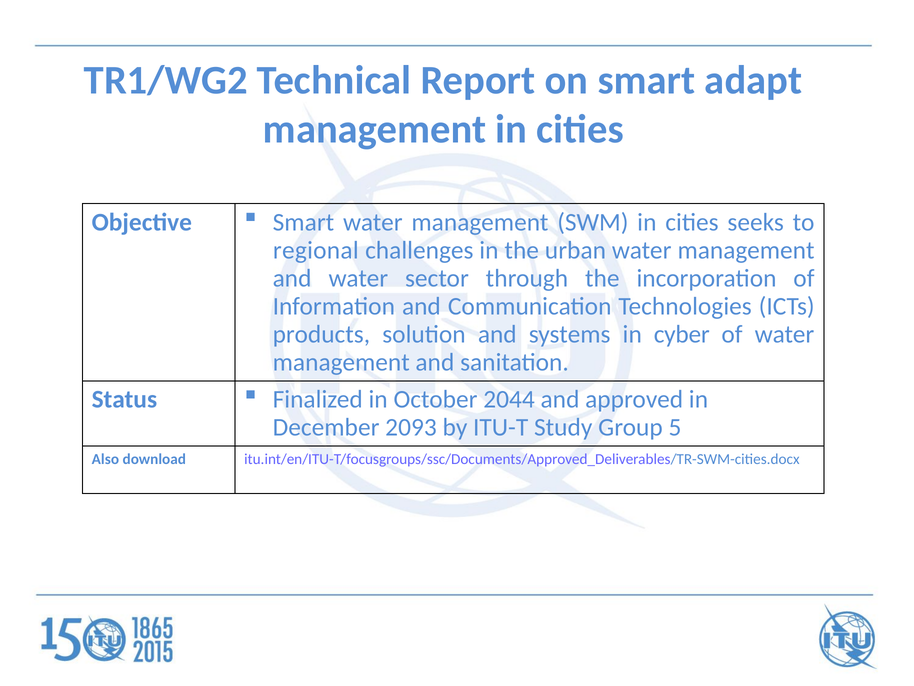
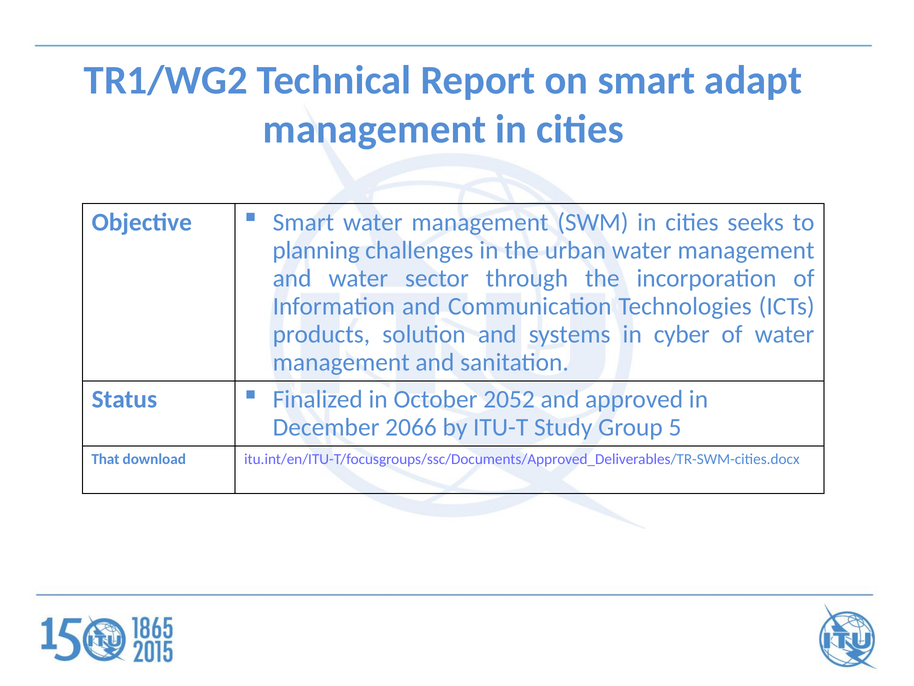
regional: regional -> planning (316, 250)
2044: 2044 -> 2052 (509, 399)
2093: 2093 -> 2066 (411, 427)
Also: Also -> That (105, 459)
